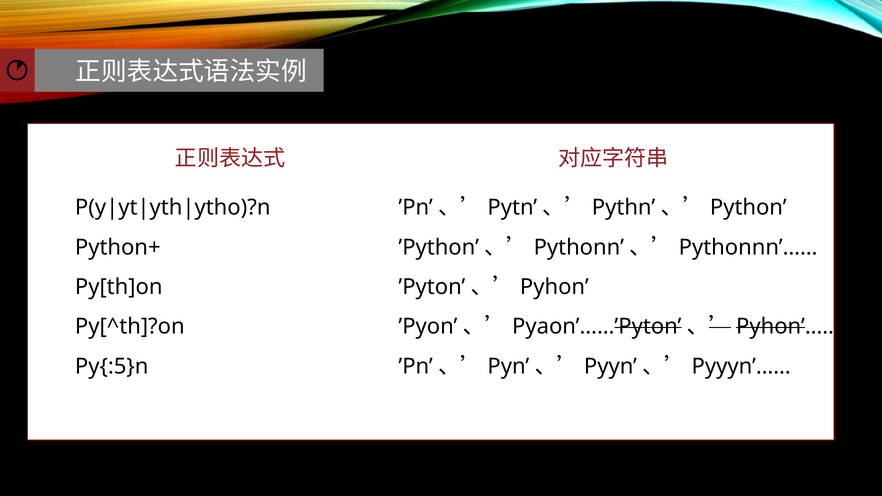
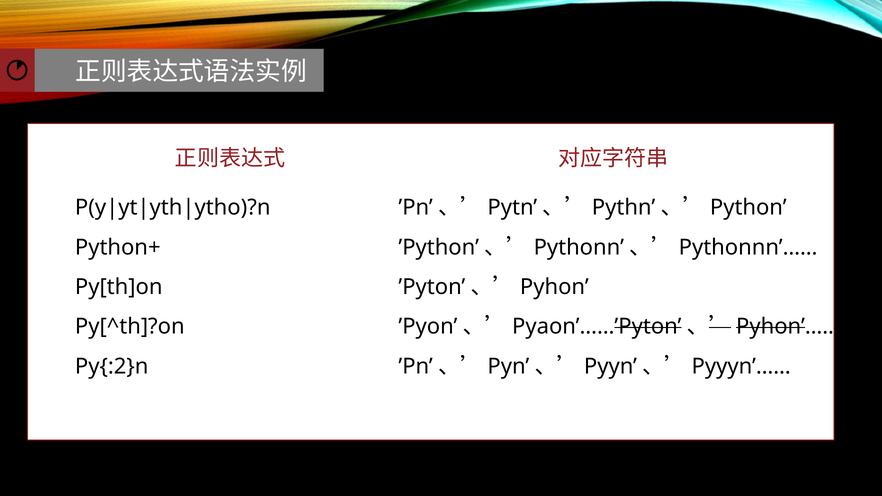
Py{:5}n: Py{:5}n -> Py{:2}n (112, 366)
